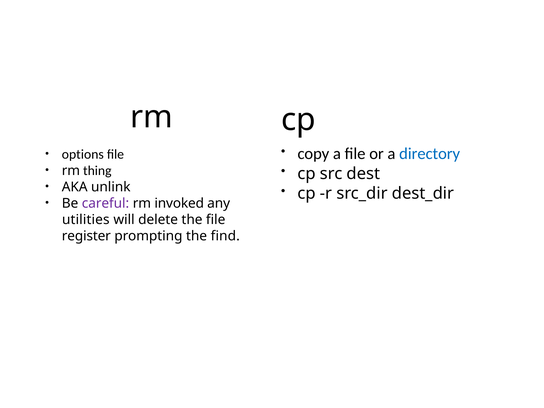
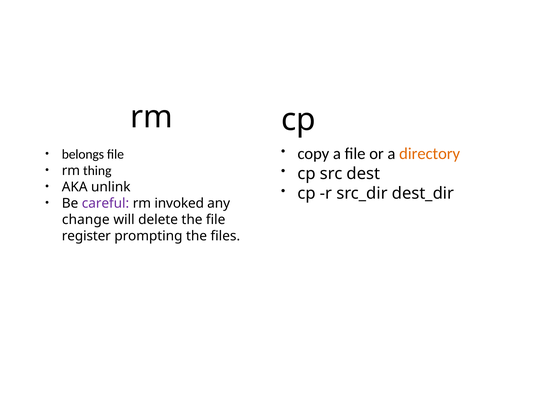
directory colour: blue -> orange (430, 154)
options: options -> belongs (83, 154)
utilities: utilities -> change (86, 220)
find: find -> files (225, 236)
